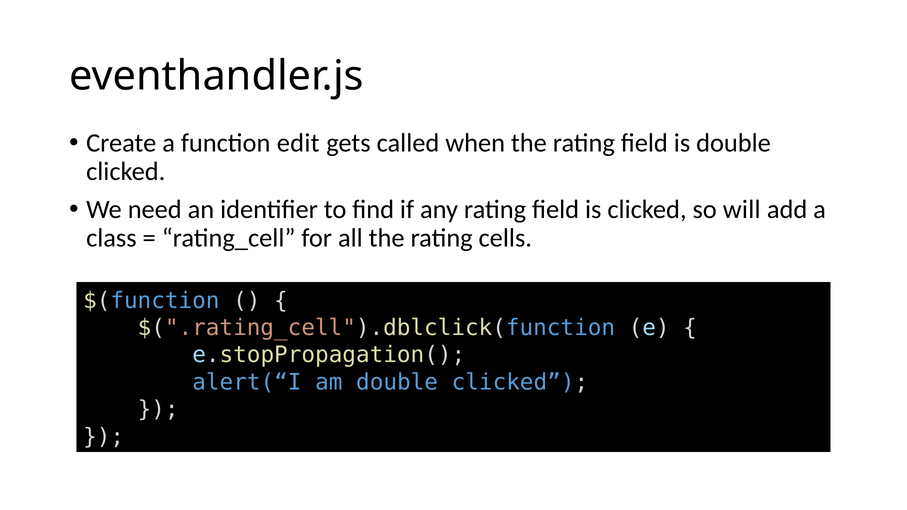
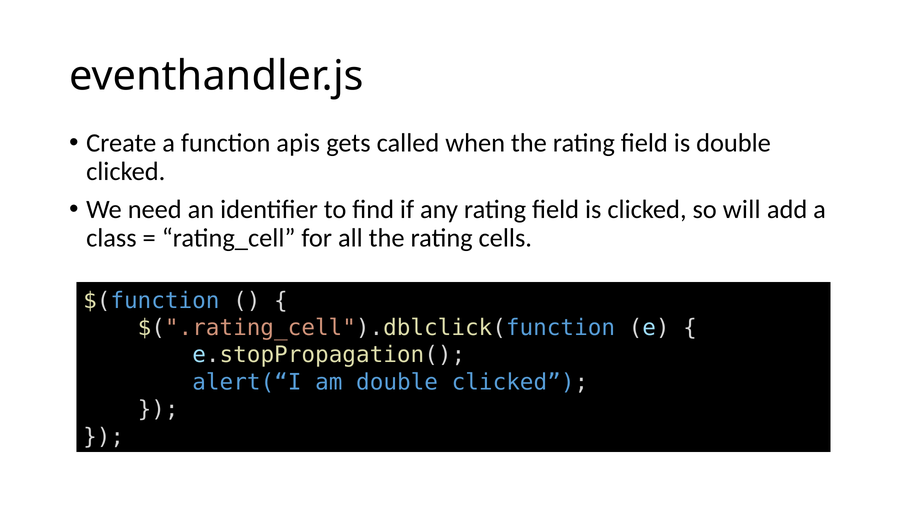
edit: edit -> apis (298, 143)
